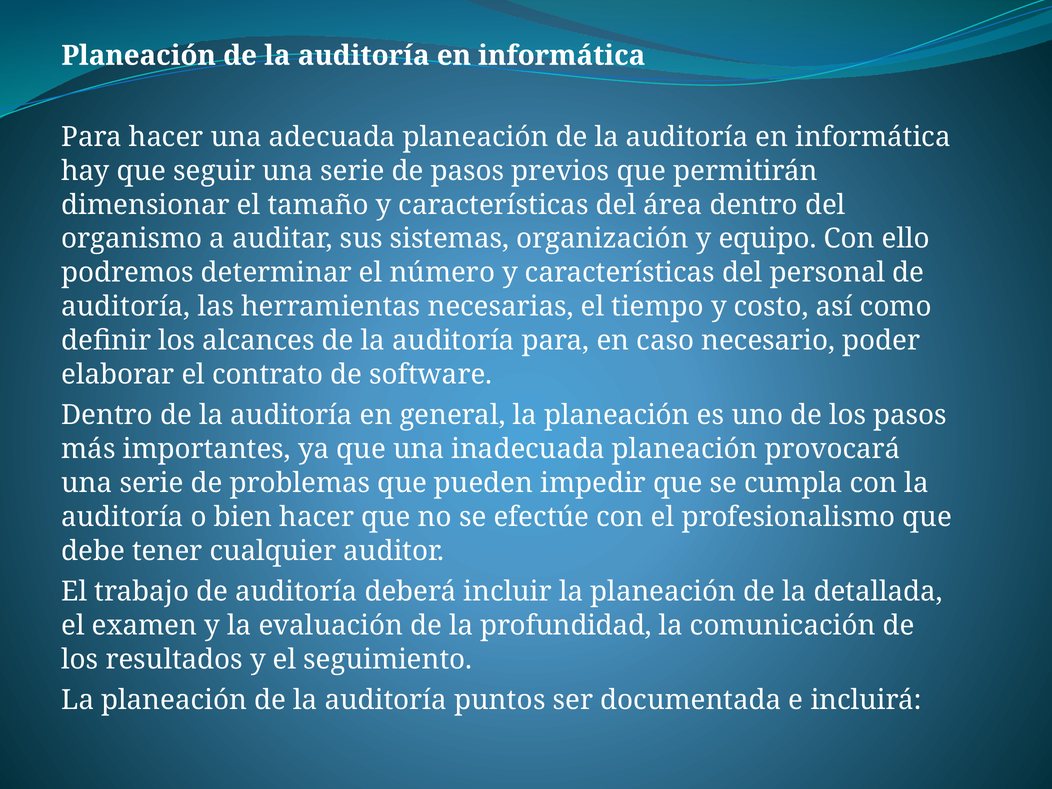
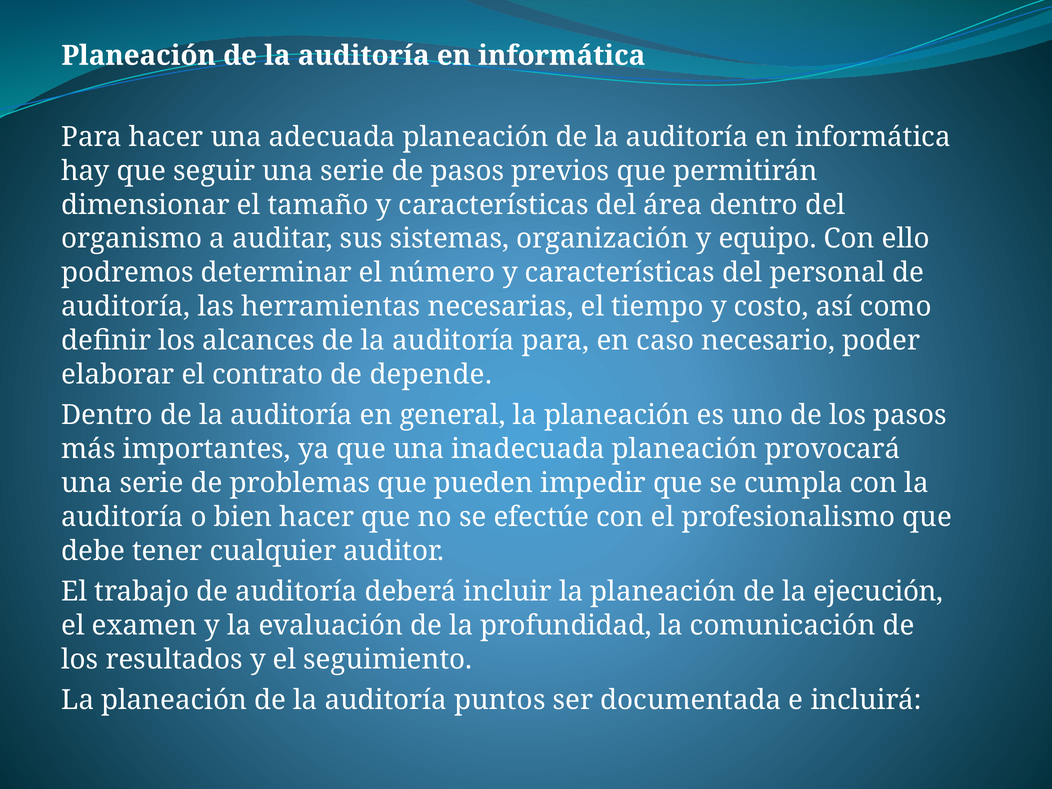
software: software -> depende (431, 374)
detallada: detallada -> ejecución (878, 592)
